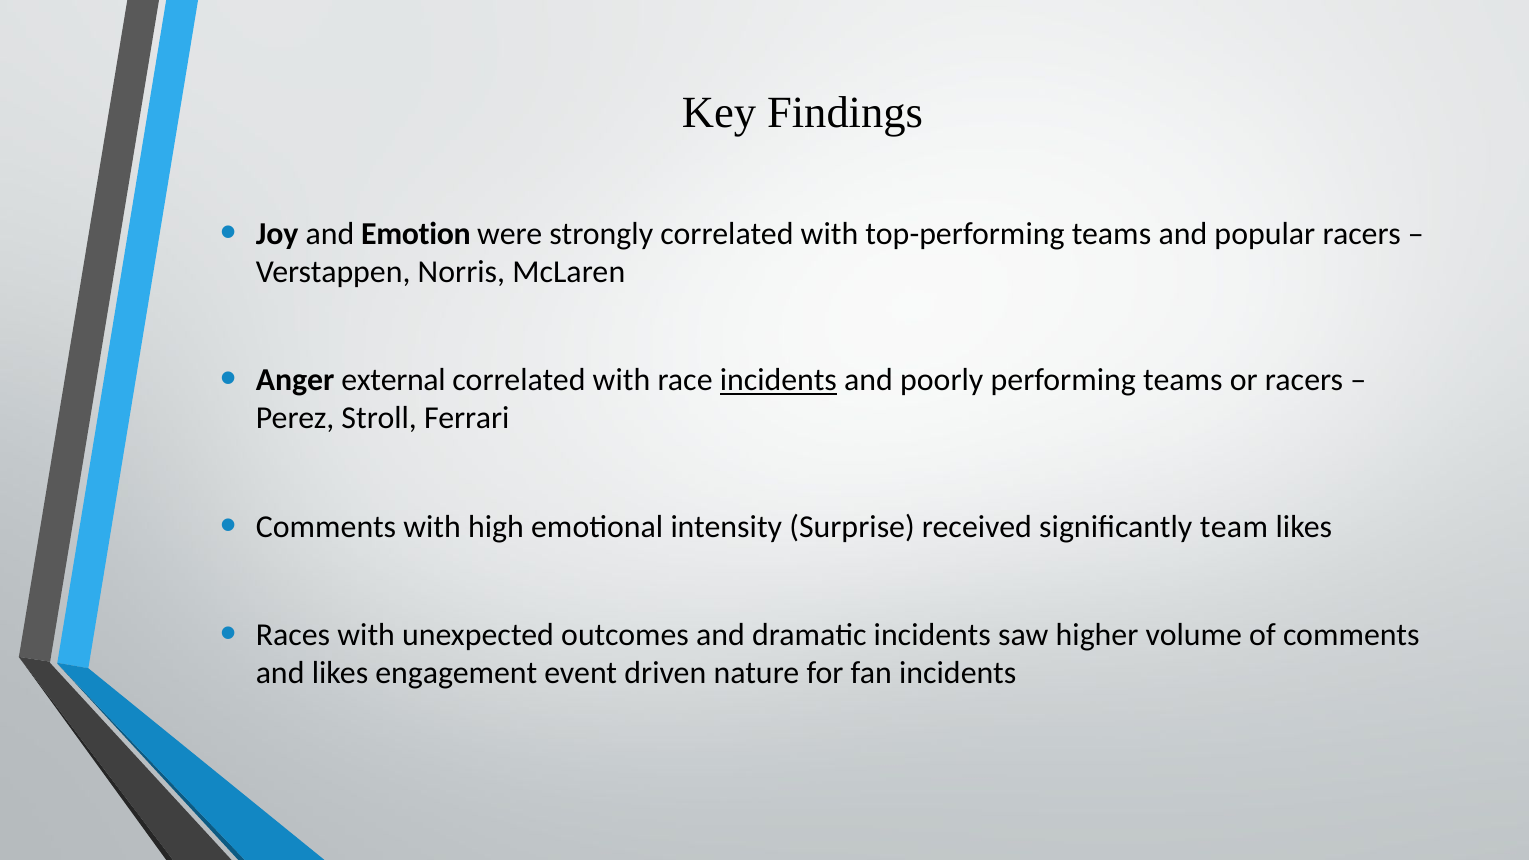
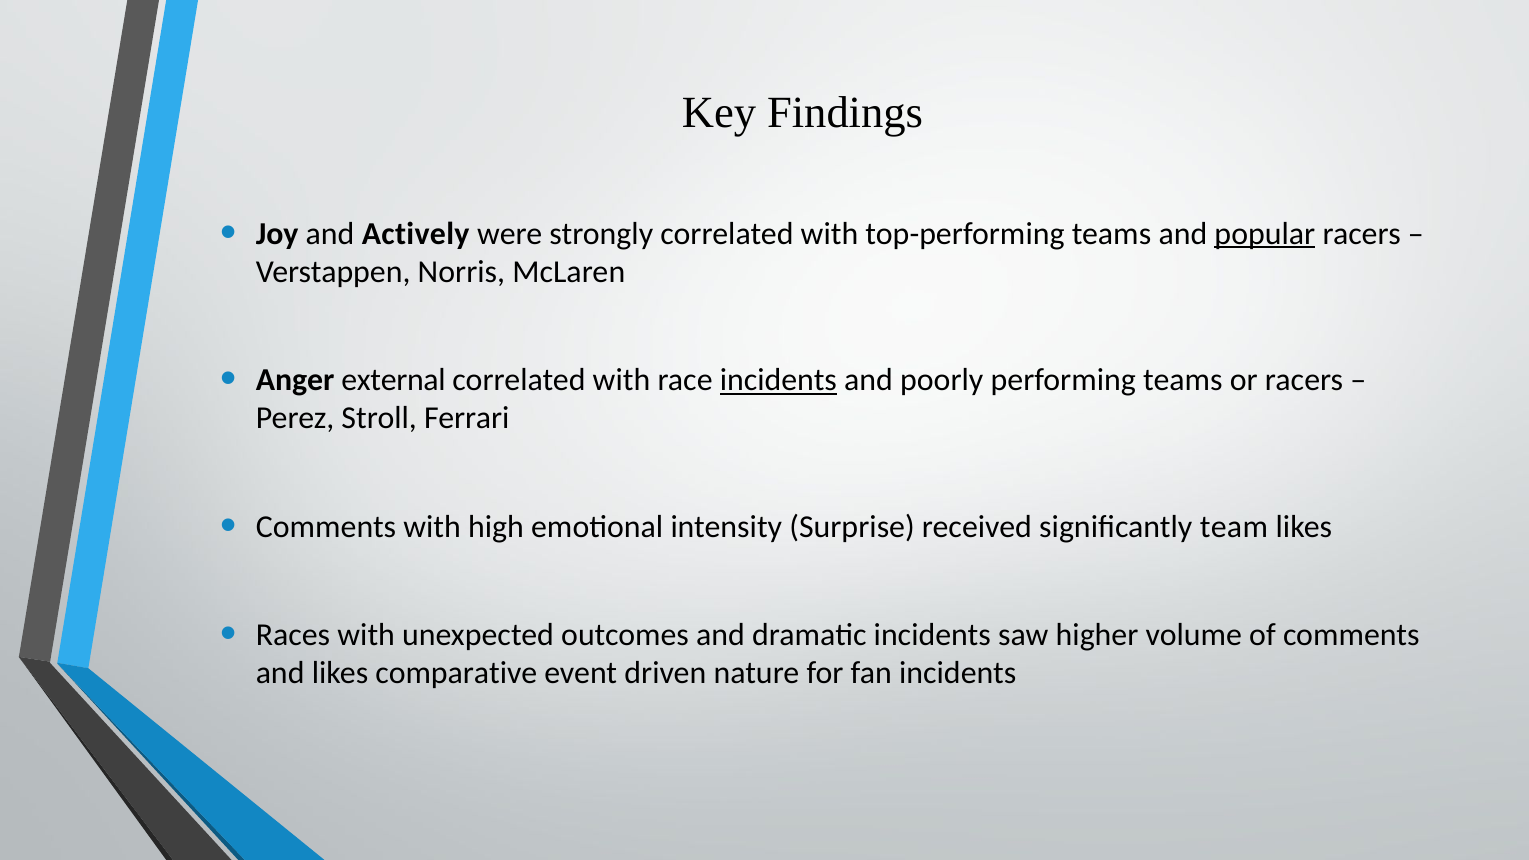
Emotion: Emotion -> Actively (416, 234)
popular underline: none -> present (1265, 234)
engagement: engagement -> comparative (456, 673)
